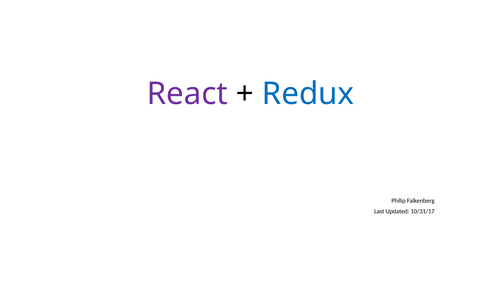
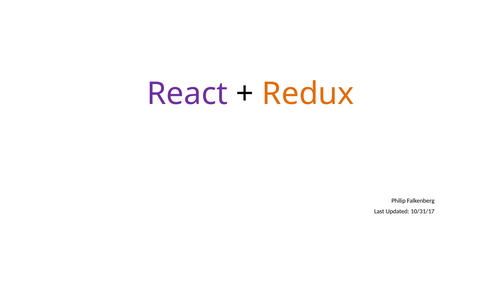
Redux colour: blue -> orange (308, 94)
